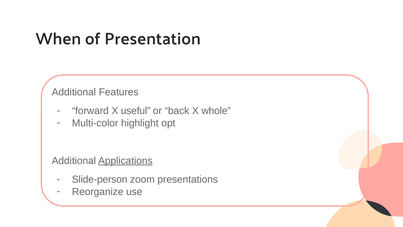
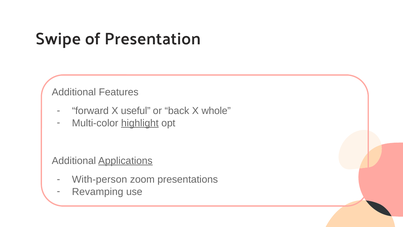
When: When -> Swipe (58, 39)
highlight underline: none -> present (140, 123)
Slide-person: Slide-person -> With-person (100, 179)
Reorganize: Reorganize -> Revamping (98, 191)
